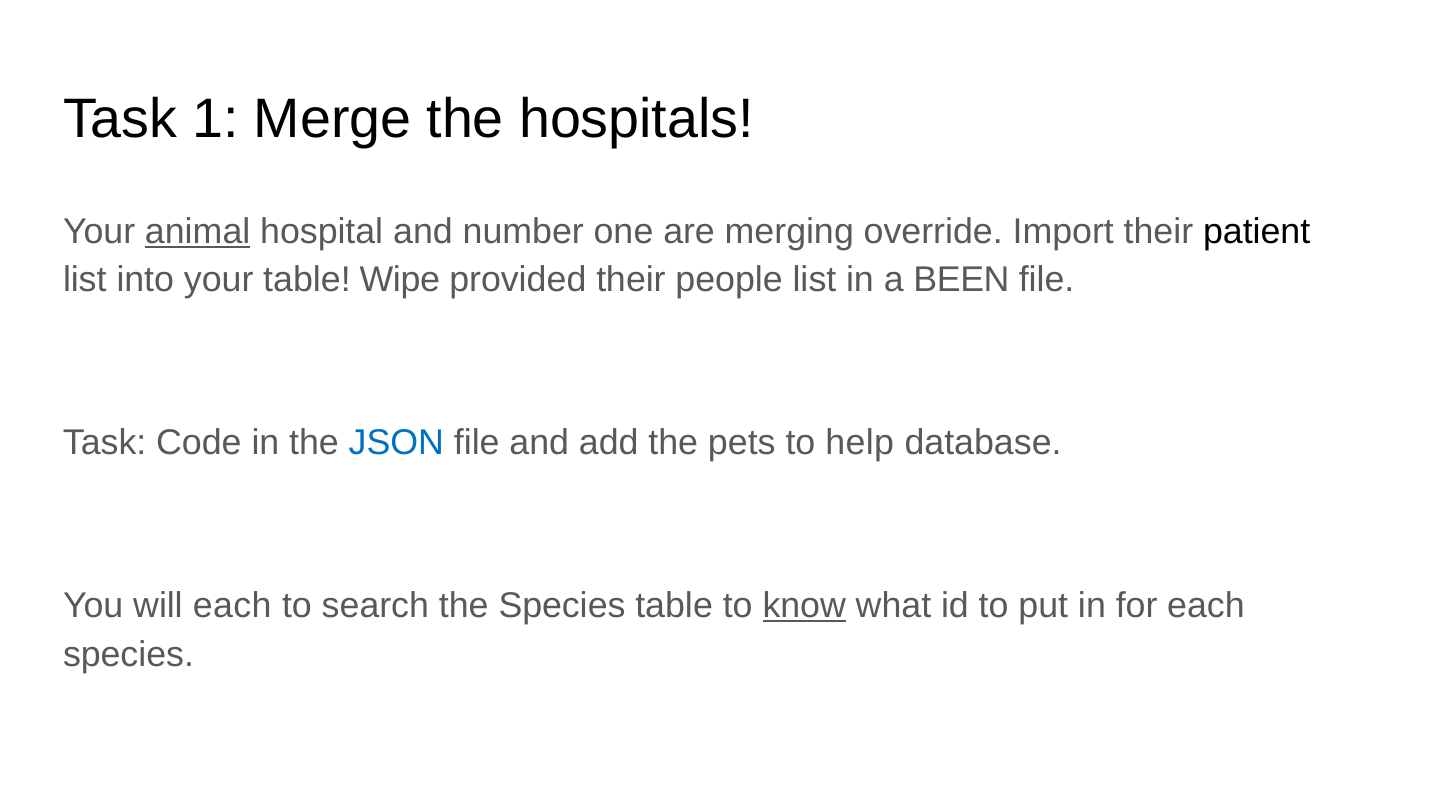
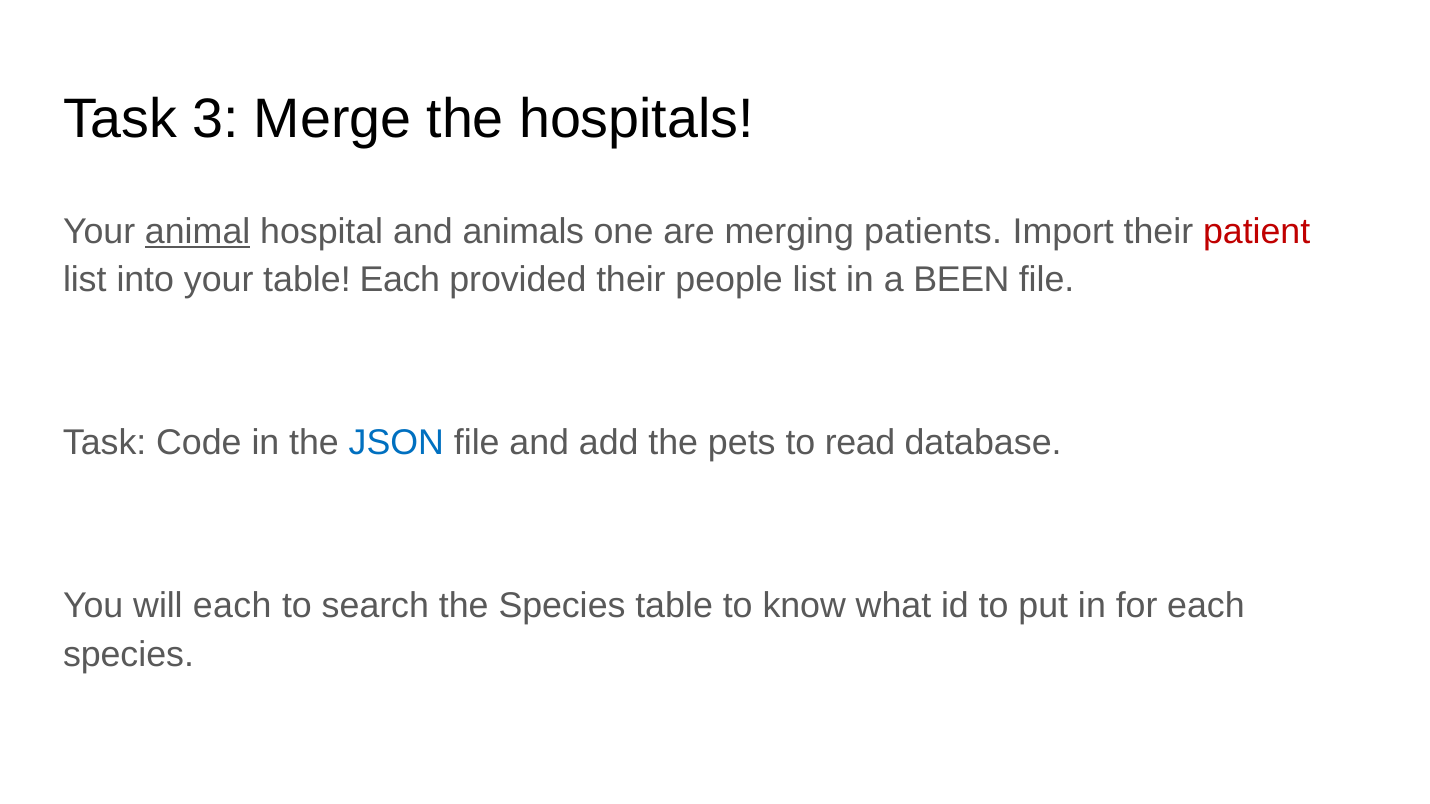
1: 1 -> 3 (216, 119)
number: number -> animals (523, 232)
override: override -> patients (933, 232)
patient colour: black -> red (1257, 232)
table Wipe: Wipe -> Each (400, 280)
help: help -> read (860, 443)
know underline: present -> none (804, 606)
